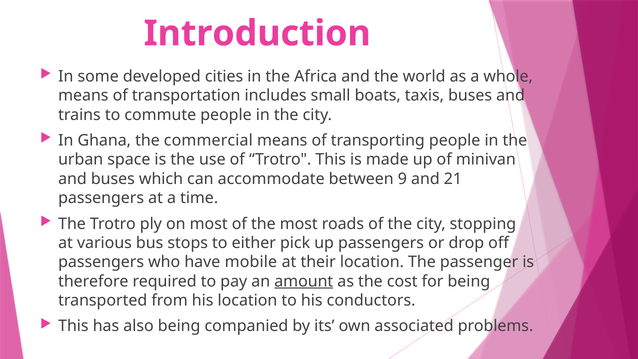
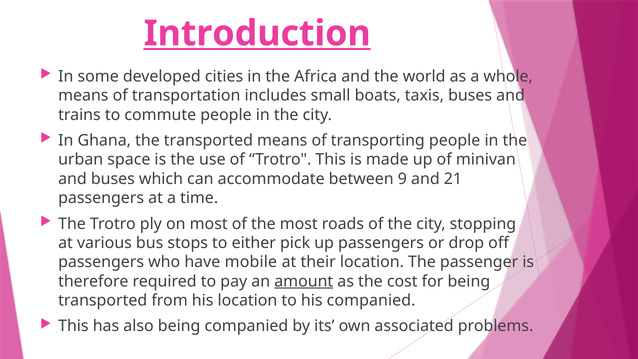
Introduction underline: none -> present (257, 33)
the commercial: commercial -> transported (208, 141)
his conductors: conductors -> companied (371, 300)
